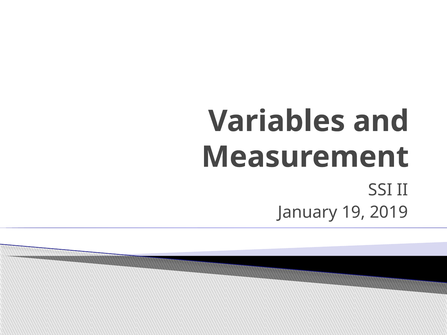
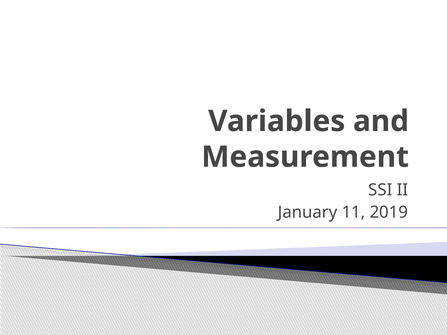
19: 19 -> 11 (354, 213)
